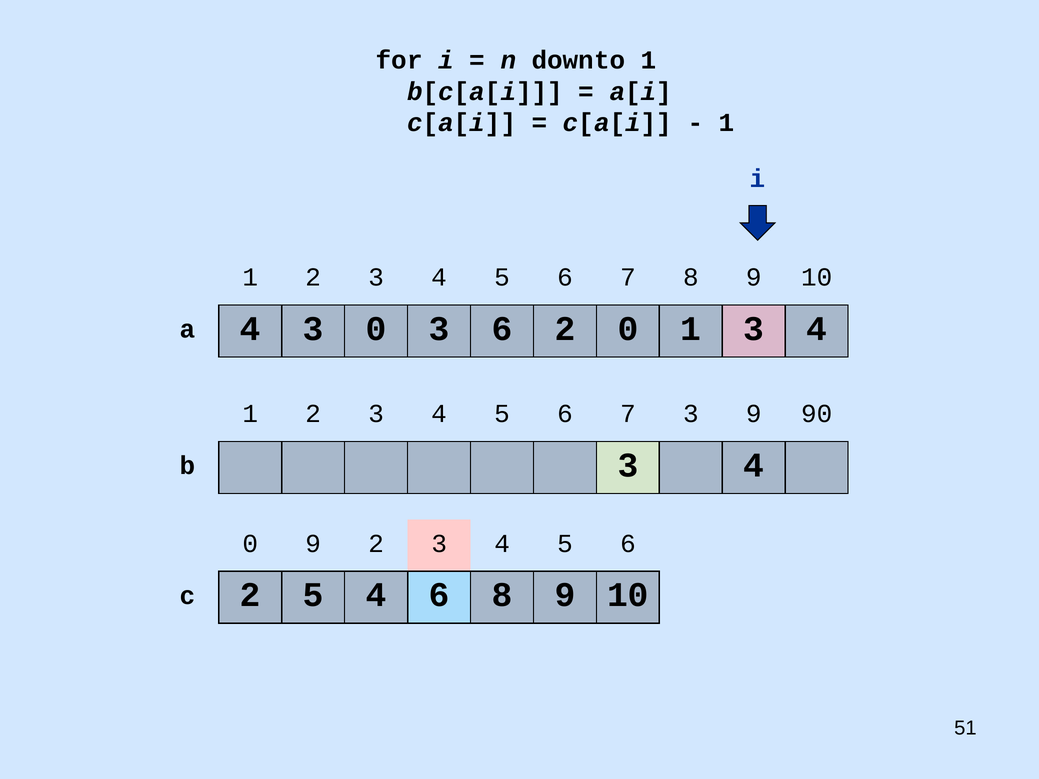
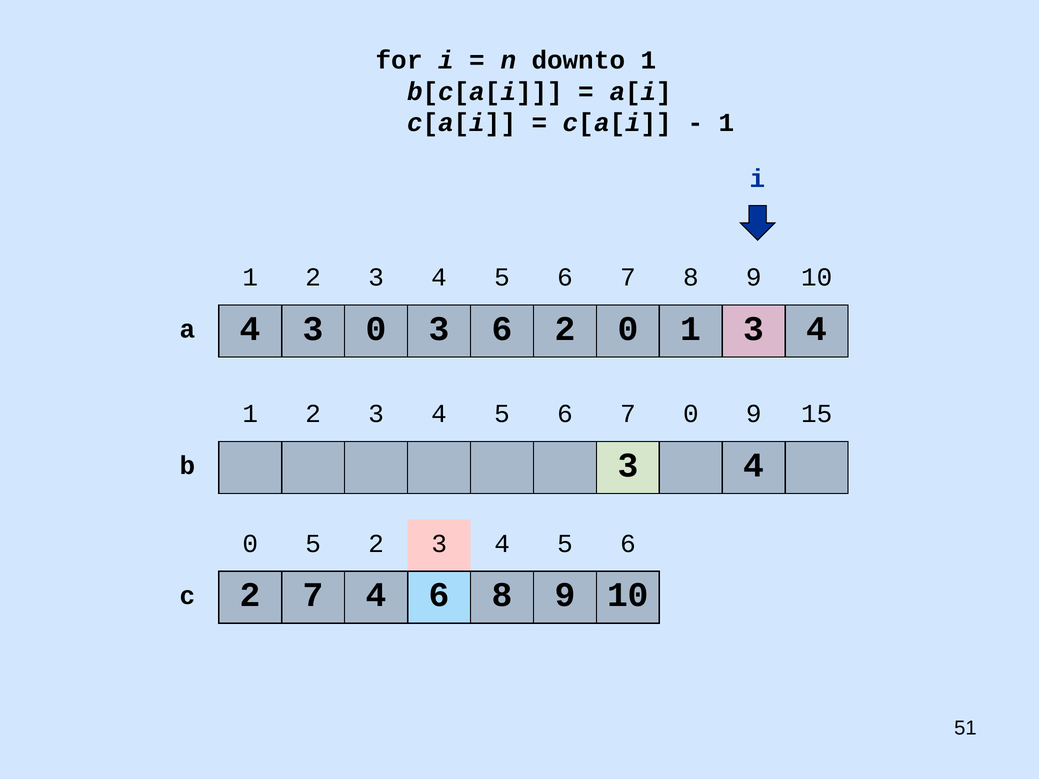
7 3: 3 -> 0 (691, 414)
90: 90 -> 15 (817, 414)
0 9: 9 -> 5 (313, 544)
2 5: 5 -> 7 (313, 595)
